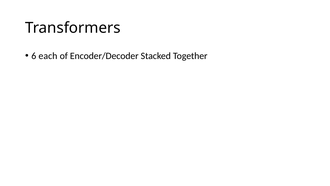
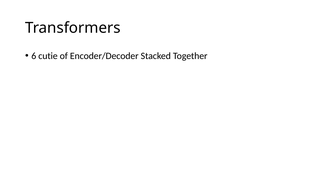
each: each -> cutie (48, 56)
